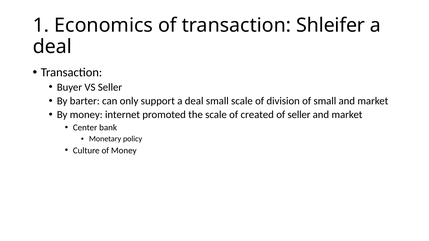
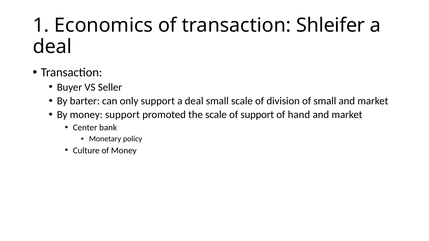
money internet: internet -> support (122, 115)
of created: created -> support (257, 115)
of seller: seller -> hand (299, 115)
